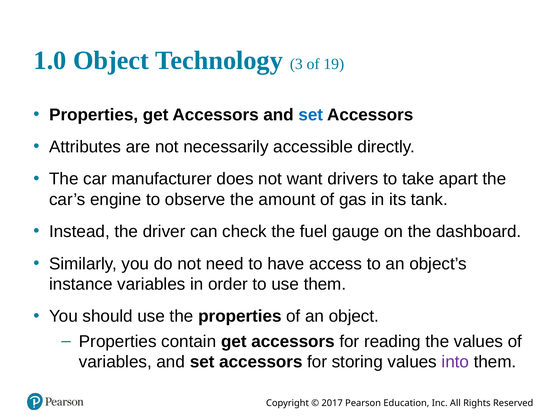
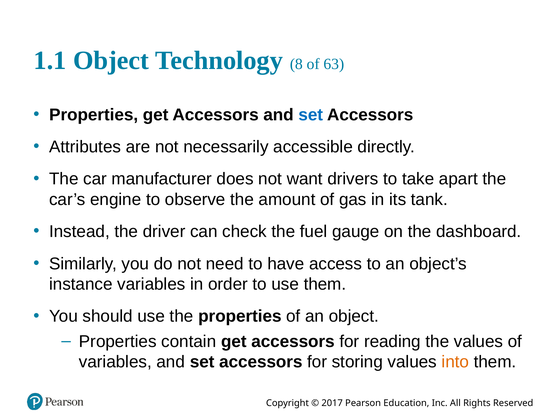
1.0: 1.0 -> 1.1 (50, 61)
3: 3 -> 8 (296, 64)
19: 19 -> 63 (334, 64)
into colour: purple -> orange (455, 362)
